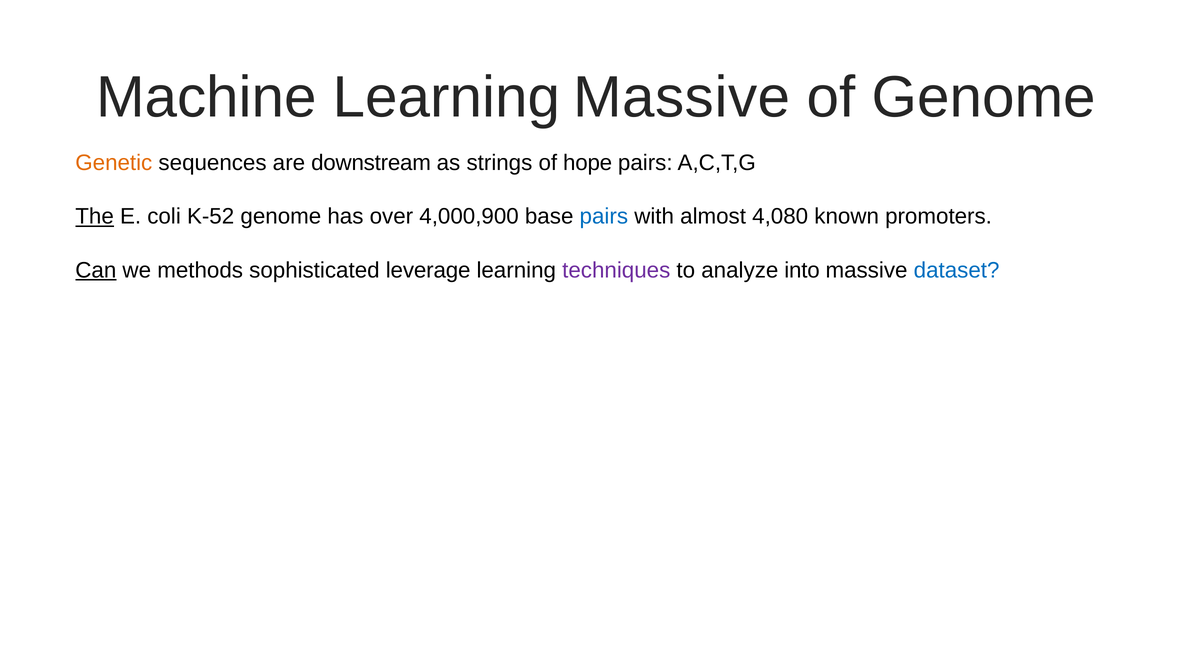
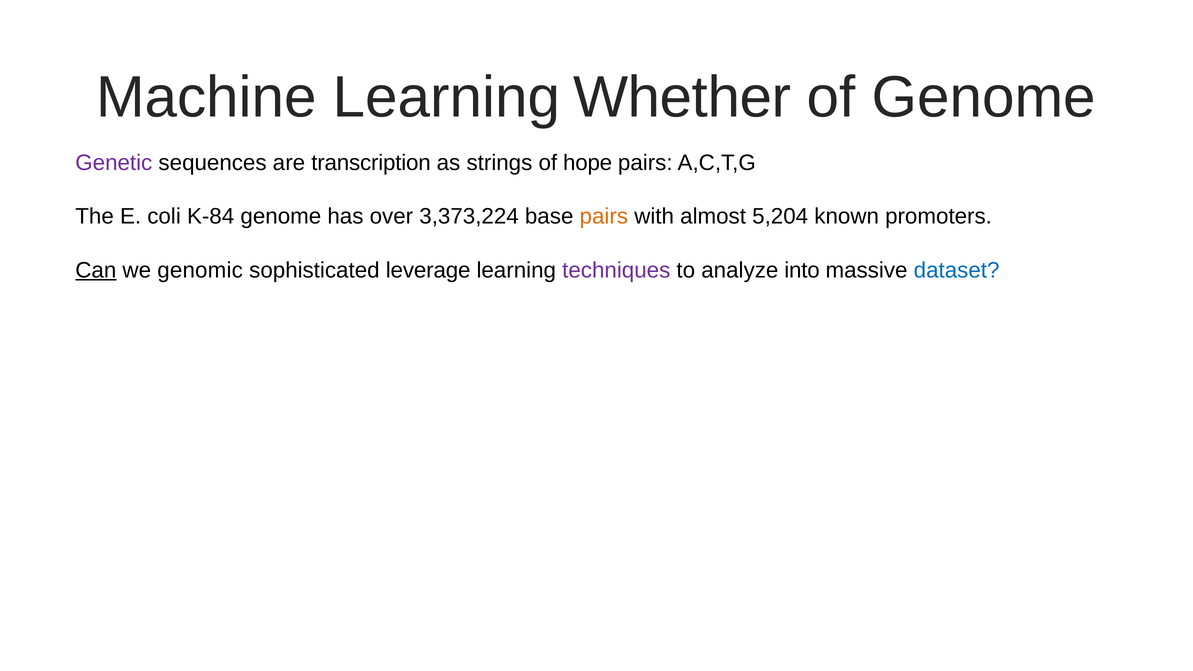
Learning Massive: Massive -> Whether (682, 97)
Genetic colour: orange -> purple (114, 163)
downstream: downstream -> transcription (371, 163)
The underline: present -> none (95, 217)
K-52: K-52 -> K-84 (211, 217)
4,000,900: 4,000,900 -> 3,373,224 (469, 217)
pairs colour: blue -> orange (604, 217)
4,080: 4,080 -> 5,204 (780, 217)
methods: methods -> genomic (200, 270)
